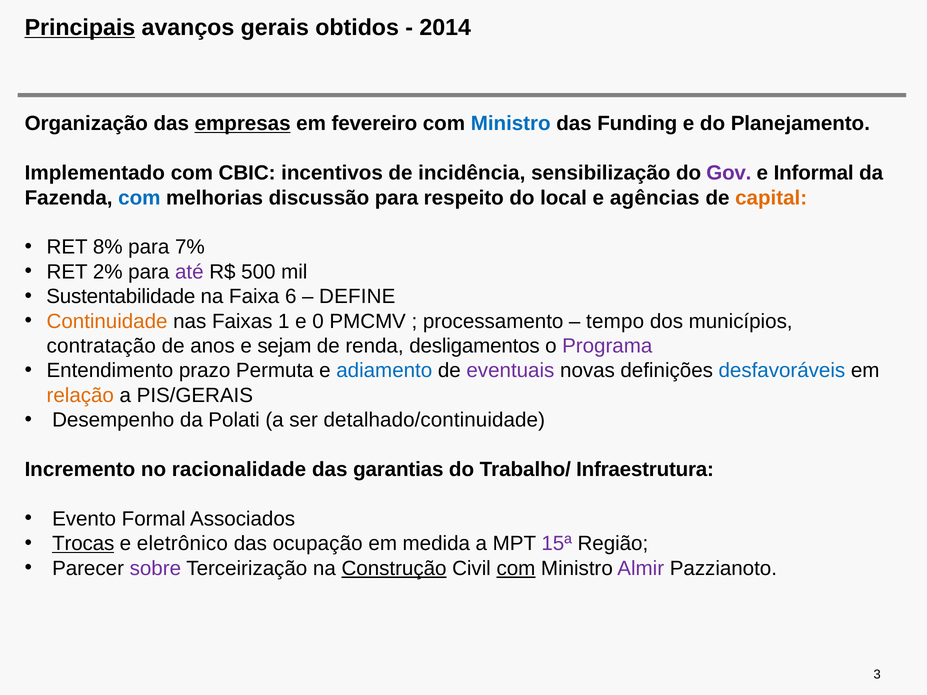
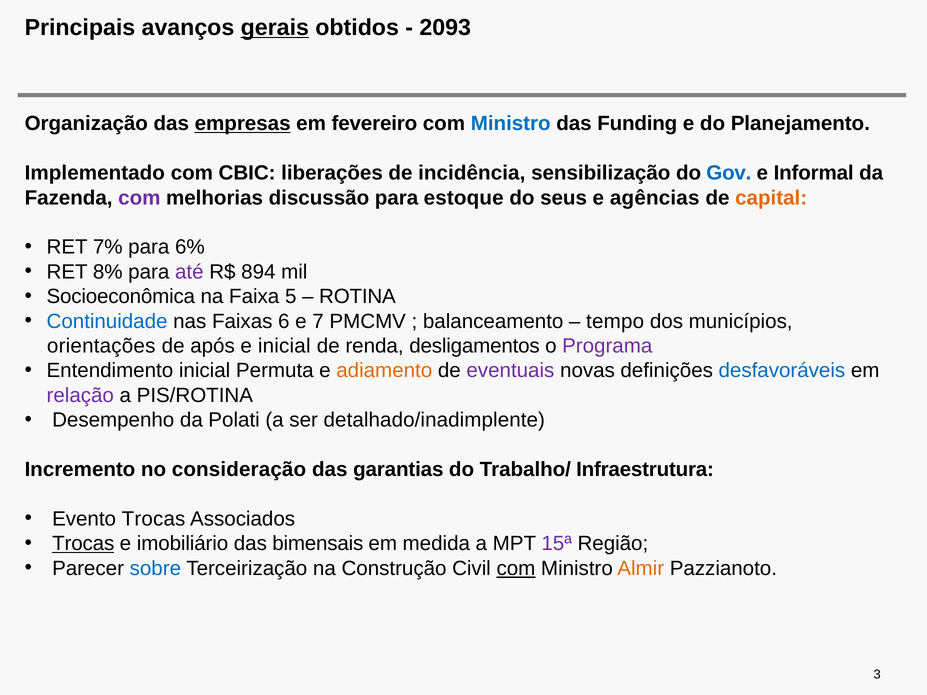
Principais underline: present -> none (80, 28)
gerais underline: none -> present (275, 28)
2014: 2014 -> 2093 (445, 28)
incentivos: incentivos -> liberações (332, 173)
Gov colour: purple -> blue (729, 173)
com colour: blue -> purple (139, 198)
respeito: respeito -> estoque (464, 198)
local: local -> seus (564, 198)
8%: 8% -> 7% (108, 247)
7%: 7% -> 6% (190, 247)
2%: 2% -> 8% (108, 272)
500: 500 -> 894 (258, 272)
Sustentabilidade: Sustentabilidade -> Socioeconômica (121, 297)
6: 6 -> 5 (291, 297)
DEFINE: DEFINE -> ROTINA (357, 297)
Continuidade colour: orange -> blue (107, 321)
1: 1 -> 6 (284, 321)
0: 0 -> 7 (318, 321)
processamento: processamento -> balanceamento (493, 321)
contratação: contratação -> orientações (101, 346)
anos: anos -> após (213, 346)
e sejam: sejam -> inicial (284, 346)
Entendimento prazo: prazo -> inicial (205, 371)
adiamento colour: blue -> orange (384, 371)
relação colour: orange -> purple (80, 396)
PIS/GERAIS: PIS/GERAIS -> PIS/ROTINA (195, 396)
detalhado/continuidade: detalhado/continuidade -> detalhado/inadimplente (434, 420)
racionalidade: racionalidade -> consideração (239, 470)
Evento Formal: Formal -> Trocas (154, 519)
eletrônico: eletrônico -> imobiliário (183, 544)
ocupação: ocupação -> bimensais (318, 544)
sobre colour: purple -> blue (155, 568)
Construção underline: present -> none (394, 568)
Almir colour: purple -> orange (641, 568)
